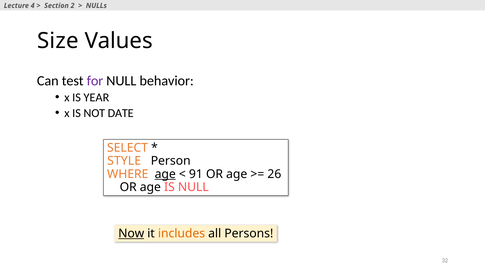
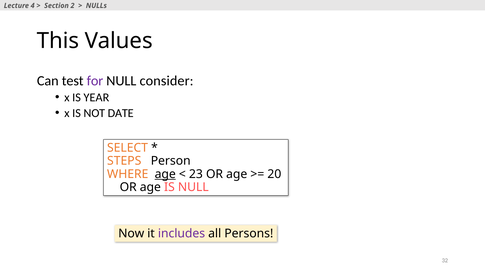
Size: Size -> This (58, 41)
behavior: behavior -> consider (167, 81)
STYLE: STYLE -> STEPS (124, 161)
91: 91 -> 23 (196, 174)
26: 26 -> 20 (274, 174)
Now underline: present -> none (131, 233)
includes colour: orange -> purple (181, 233)
